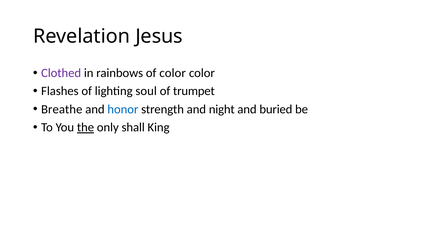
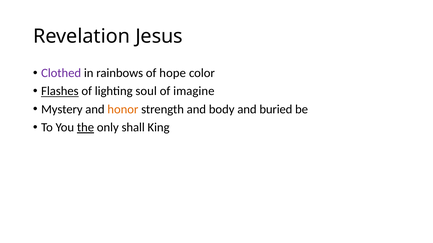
of color: color -> hope (173, 73)
Flashes underline: none -> present (60, 91)
trumpet: trumpet -> imagine (194, 91)
Breathe: Breathe -> Mystery (62, 110)
honor colour: blue -> orange (123, 110)
night: night -> body (222, 110)
